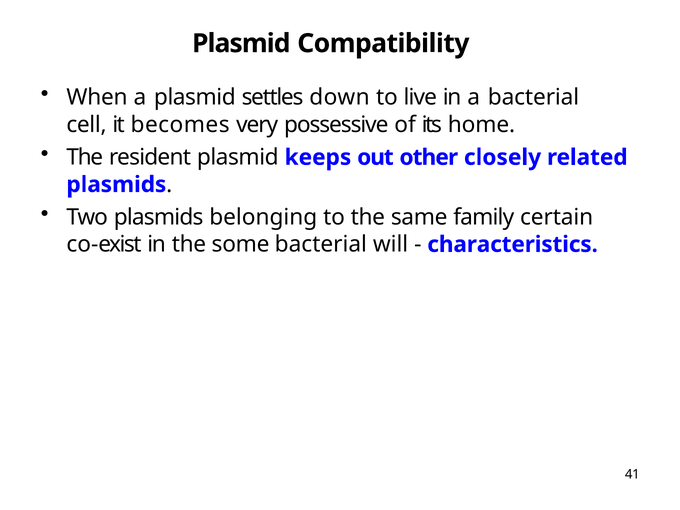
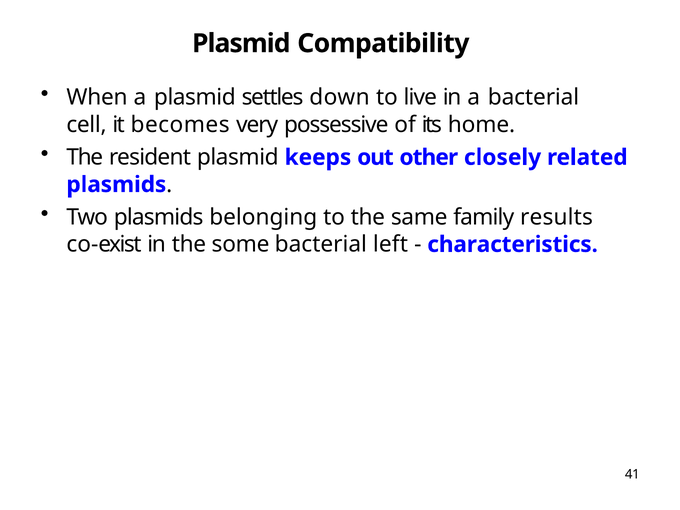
certain: certain -> results (556, 217)
will: will -> left (390, 244)
